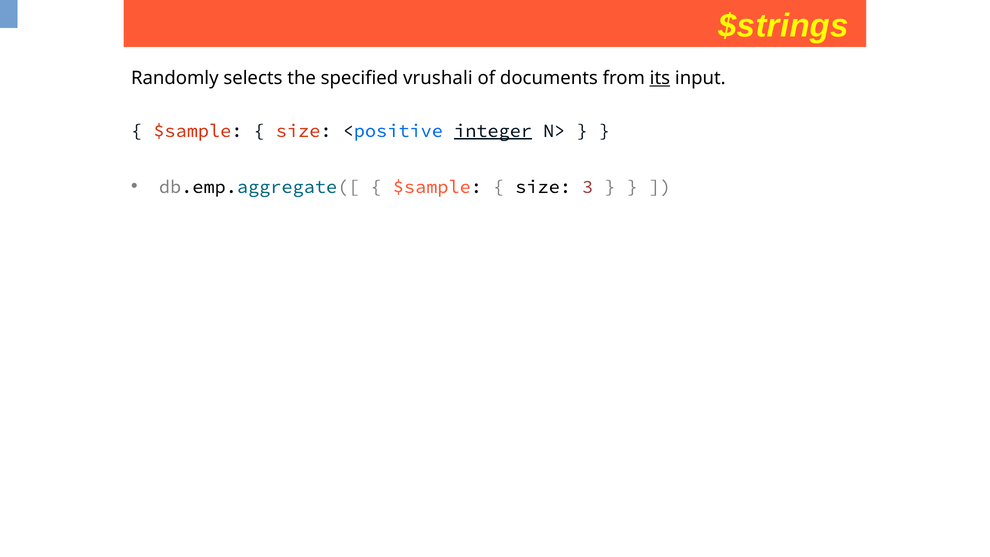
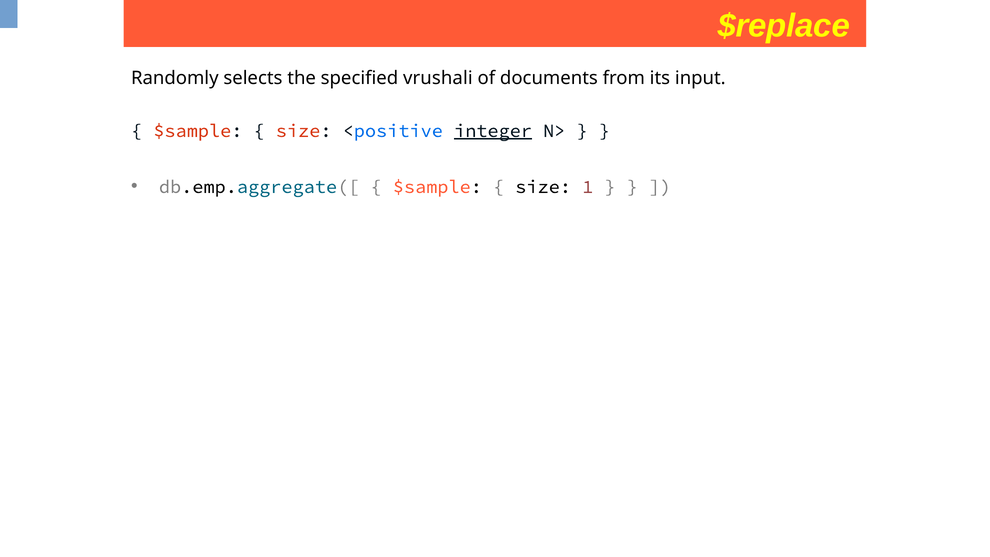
$strings: $strings -> $replace (784, 26)
its underline: present -> none (660, 78)
3: 3 -> 1 (588, 187)
